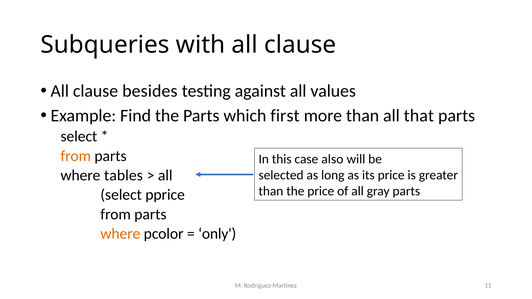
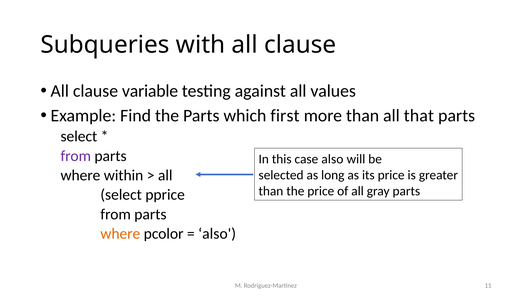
besides: besides -> variable (150, 91)
from colour: orange -> purple (76, 156)
tables: tables -> within (124, 176)
only: only -> also (217, 234)
